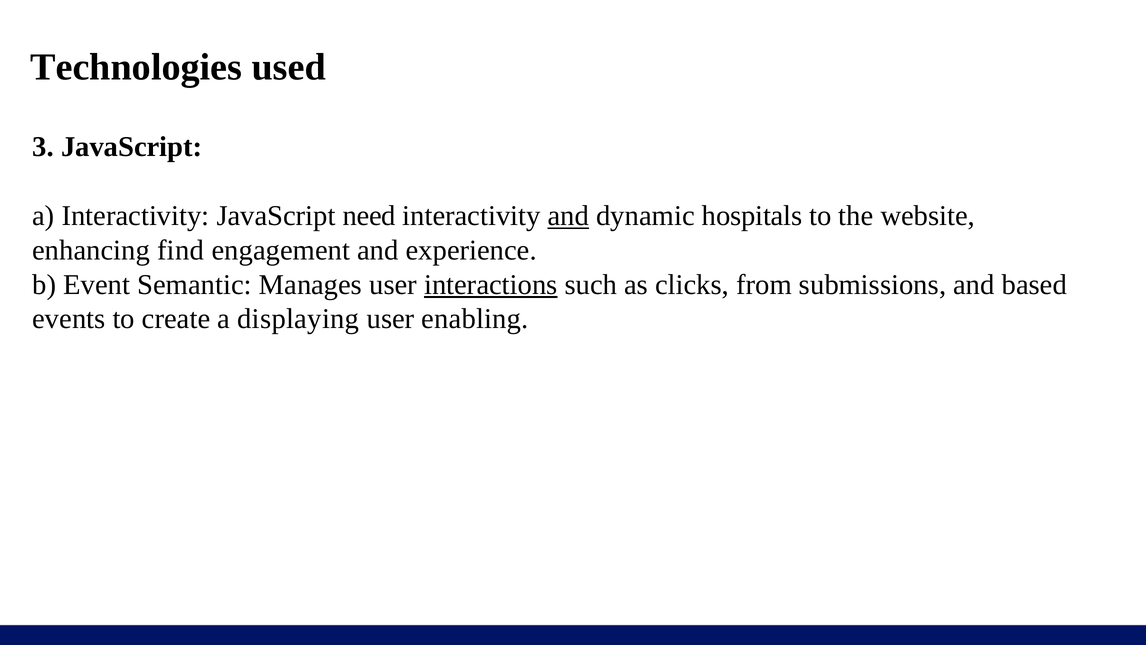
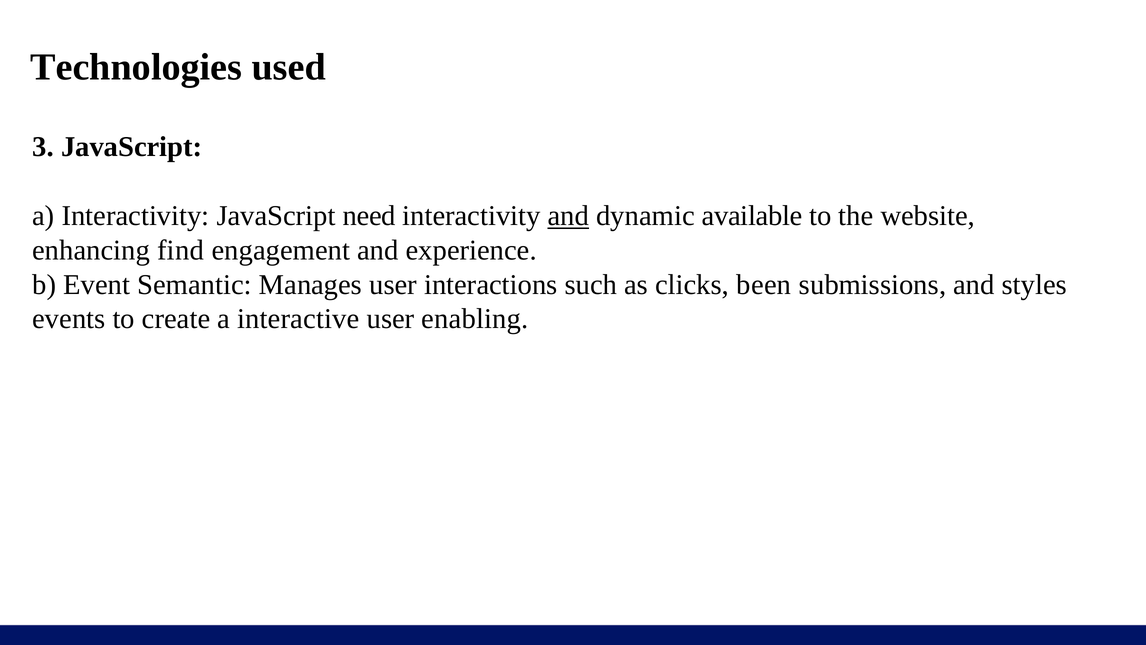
hospitals: hospitals -> available (752, 216)
interactions underline: present -> none (491, 284)
from: from -> been (764, 284)
based: based -> styles (1034, 284)
displaying: displaying -> interactive (298, 319)
